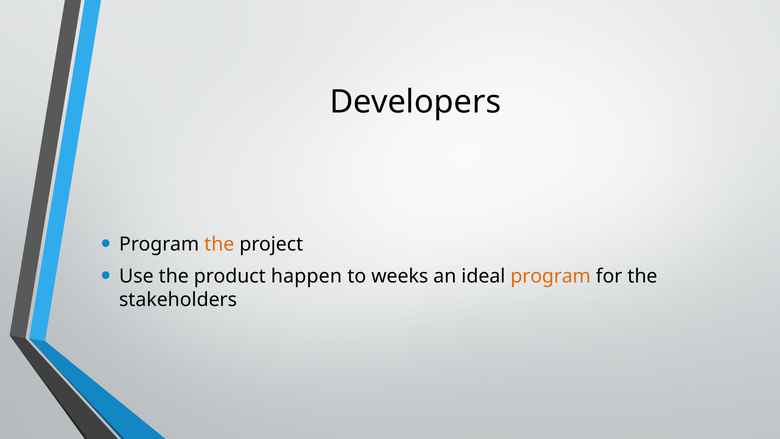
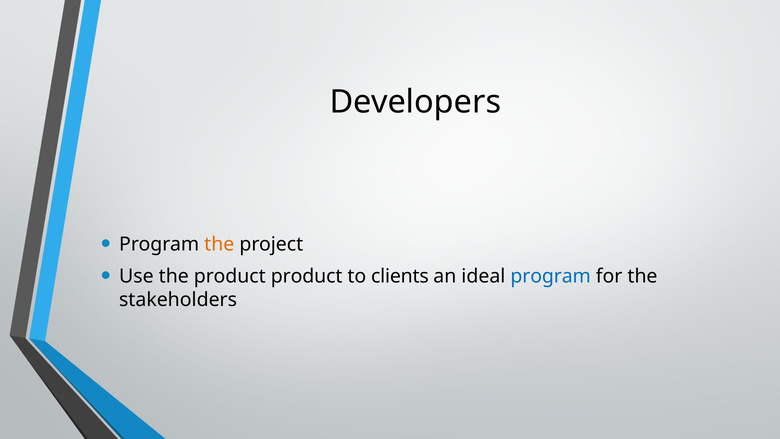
product happen: happen -> product (307, 276)
weeks: weeks -> clients (400, 276)
program colour: orange -> blue (551, 276)
